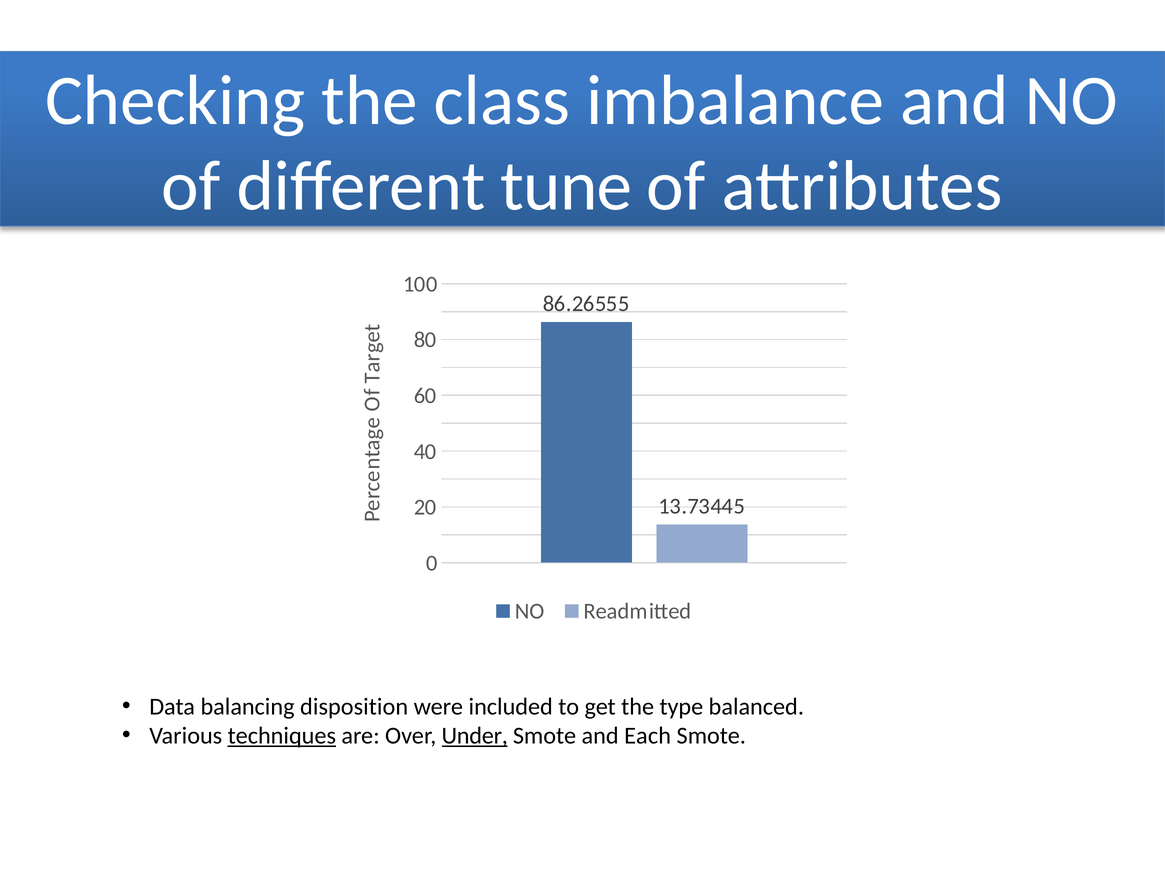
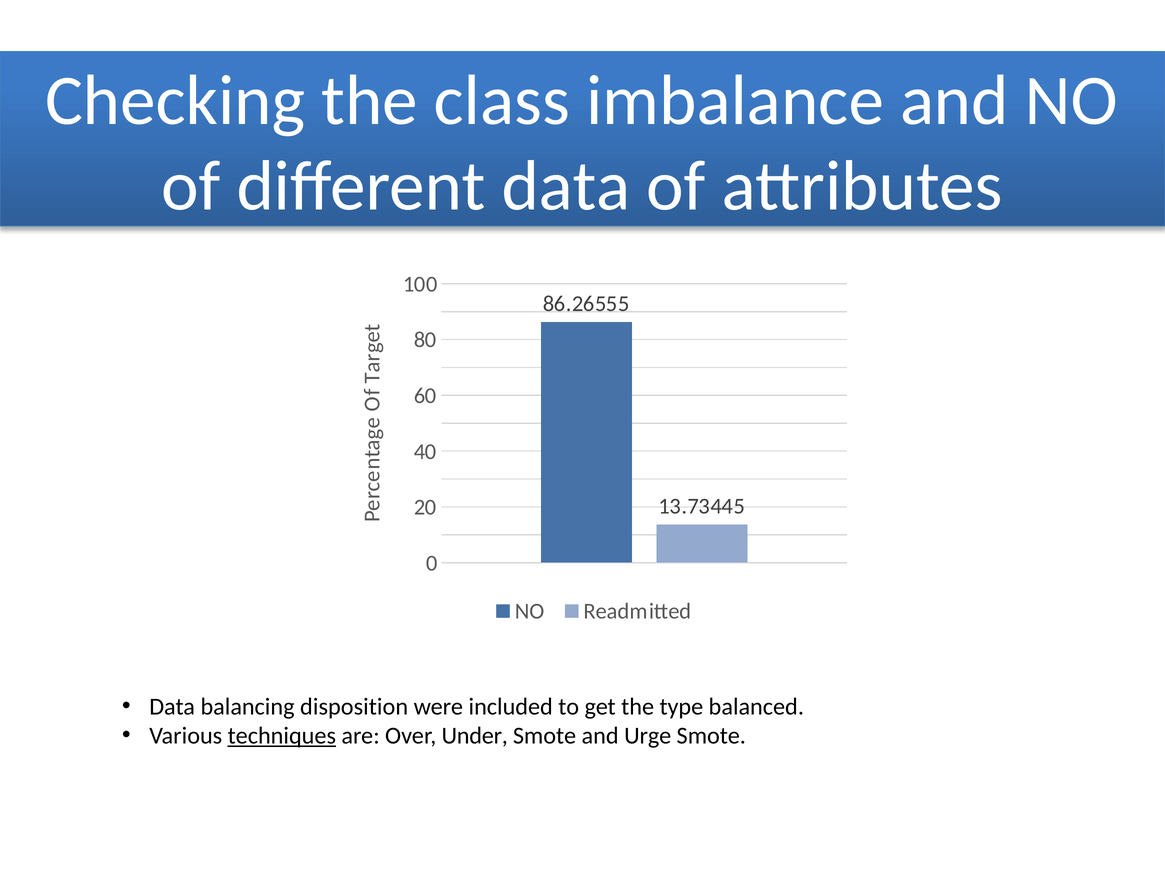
different tune: tune -> data (566, 186)
Under underline: present -> none (475, 736)
Each: Each -> Urge (648, 736)
